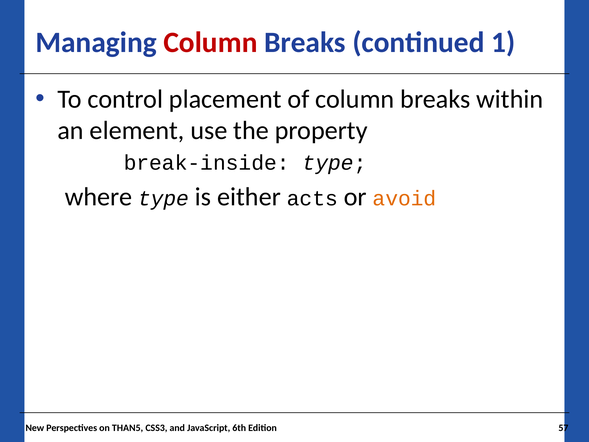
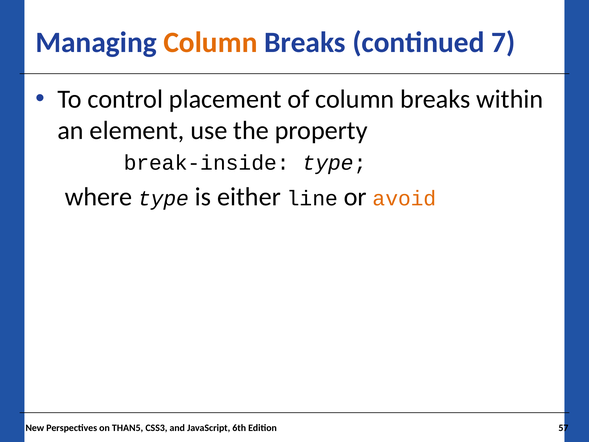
Column colour: red -> orange (210, 42)
1: 1 -> 7 (503, 42)
acts: acts -> line (312, 198)
